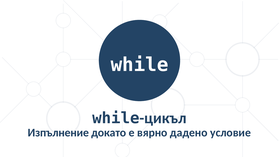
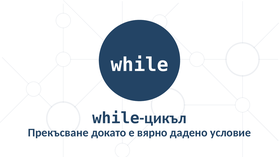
Изпълнение: Изпълнение -> Прекъсване (58, 133)
